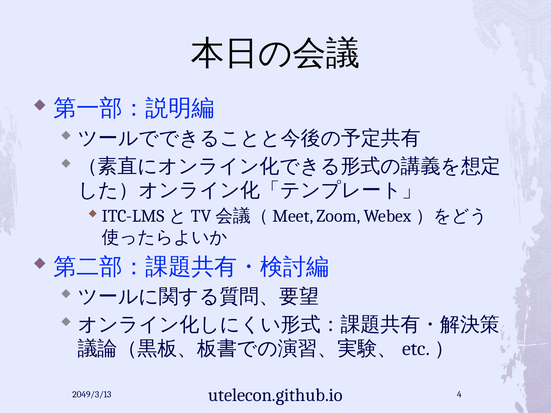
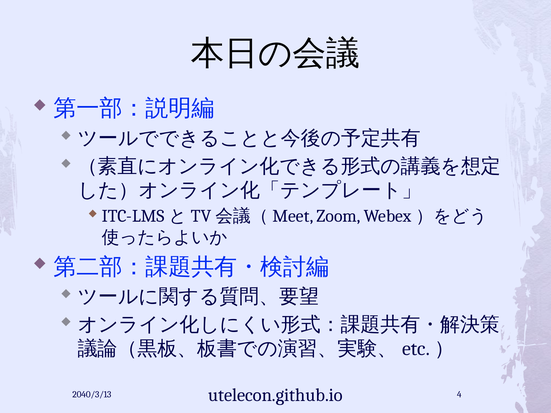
2049/3/13: 2049/3/13 -> 2040/3/13 (92, 395)
